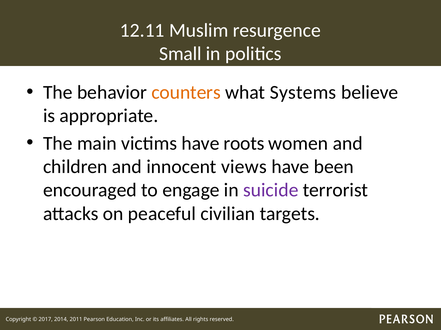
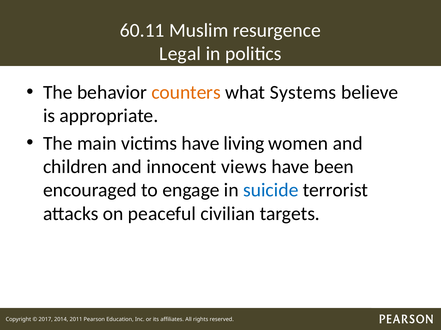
12.11: 12.11 -> 60.11 (142, 30)
Small: Small -> Legal (180, 54)
roots: roots -> living (244, 144)
suicide colour: purple -> blue (271, 191)
